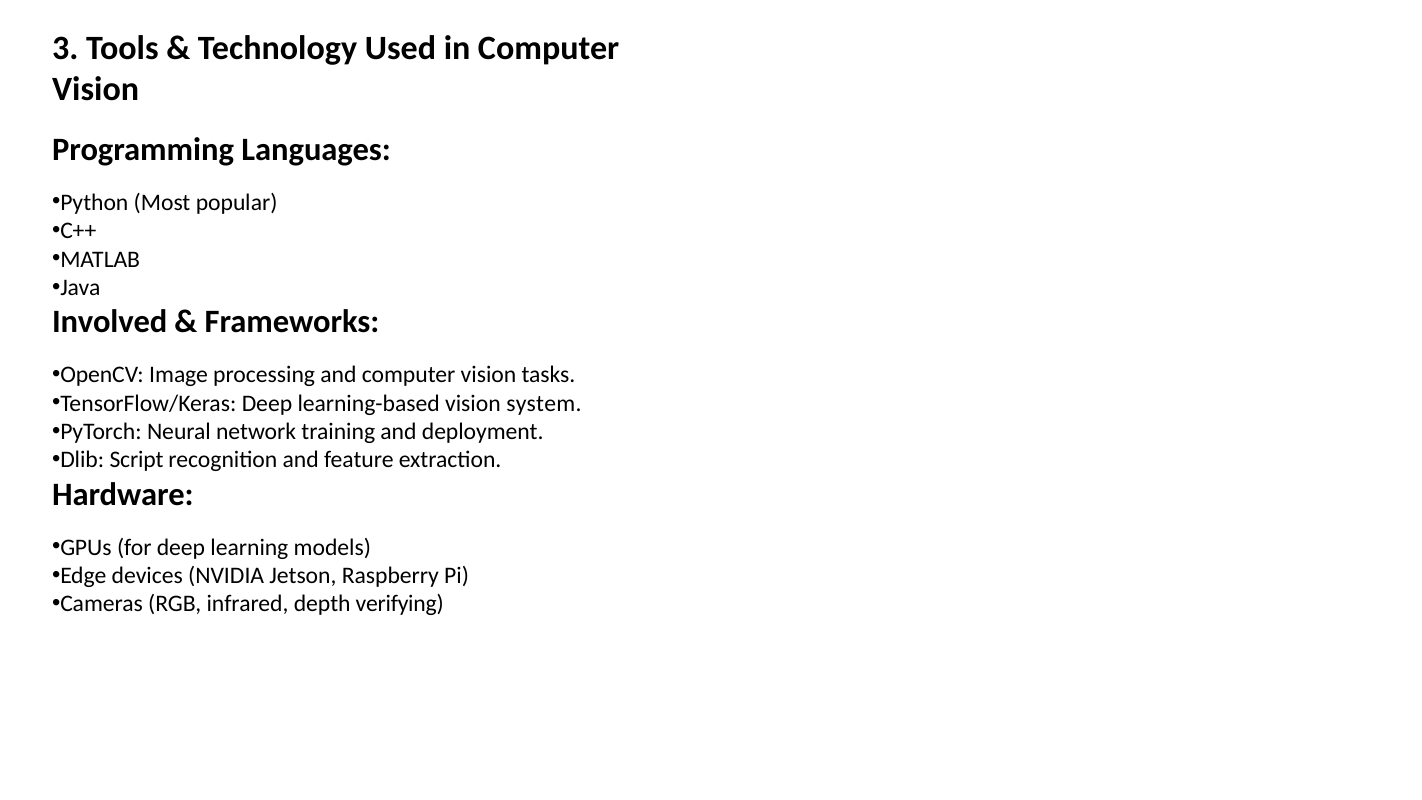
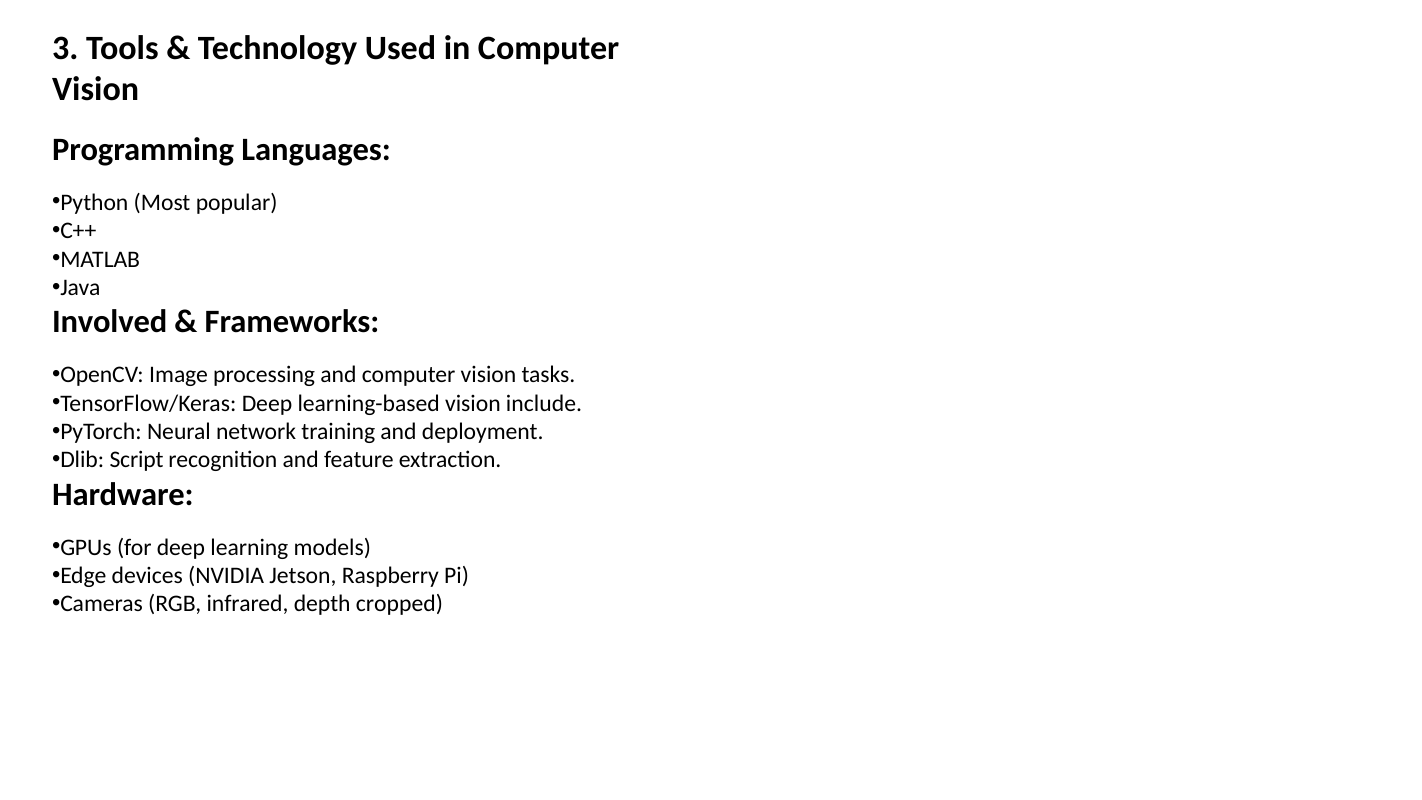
system: system -> include (544, 403)
verifying: verifying -> cropped (400, 604)
